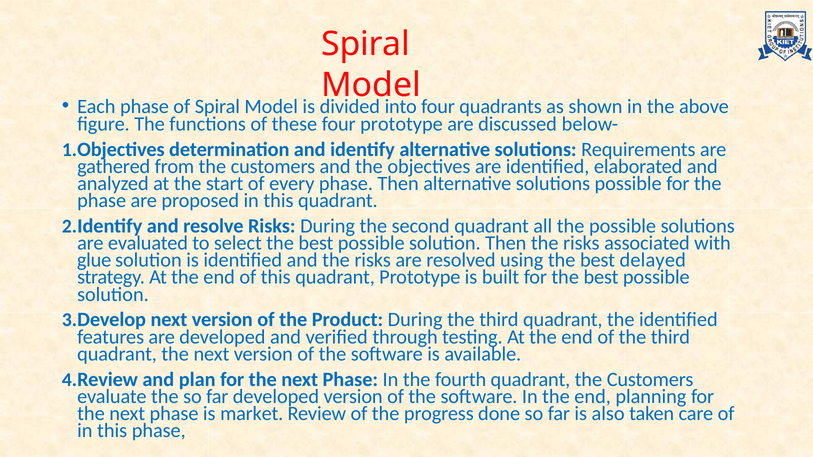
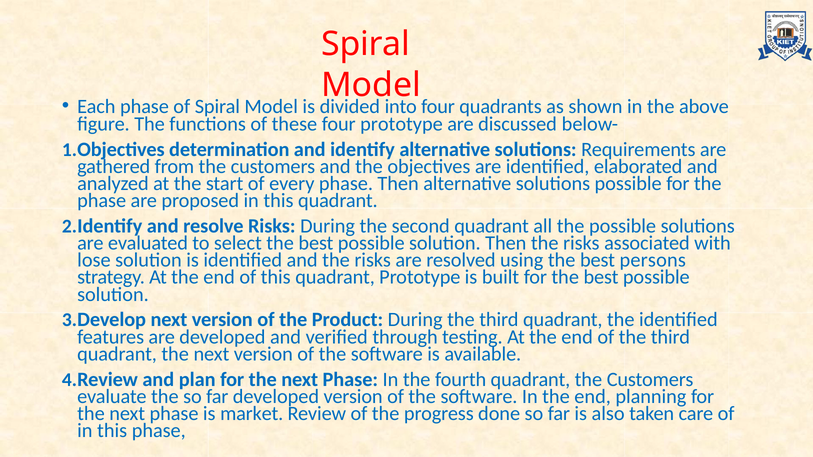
glue: glue -> lose (94, 260)
delayed: delayed -> persons (653, 260)
